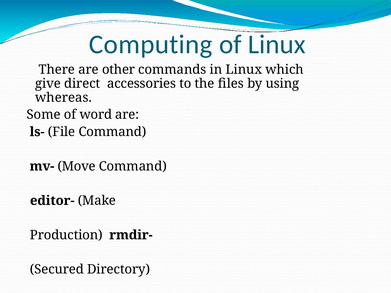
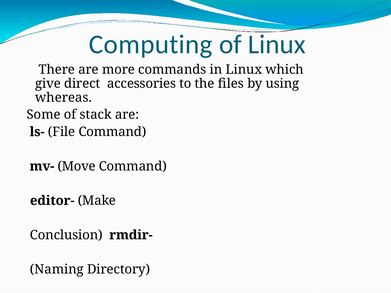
other: other -> more (118, 70)
word: word -> stack (96, 115)
Production: Production -> Conclusion (66, 235)
Secured: Secured -> Naming (57, 270)
